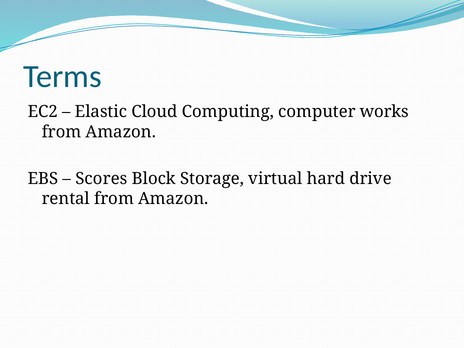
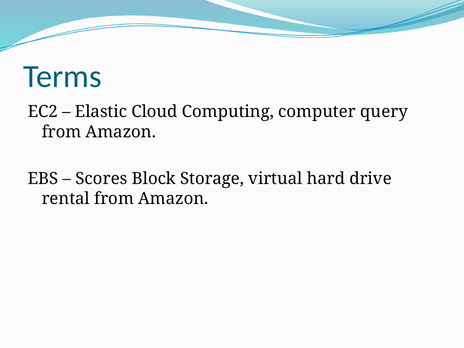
works: works -> query (384, 112)
